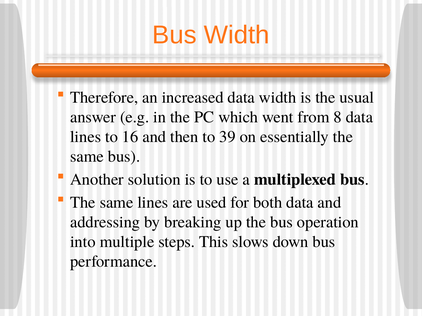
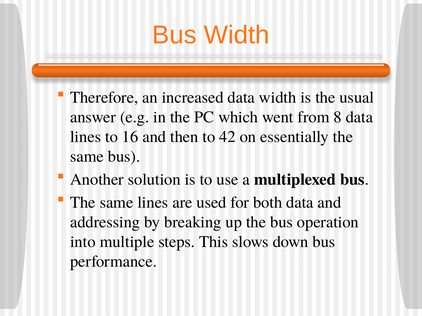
39: 39 -> 42 (227, 137)
